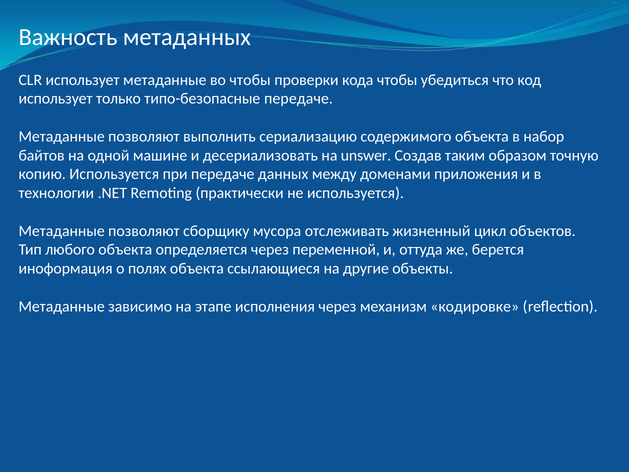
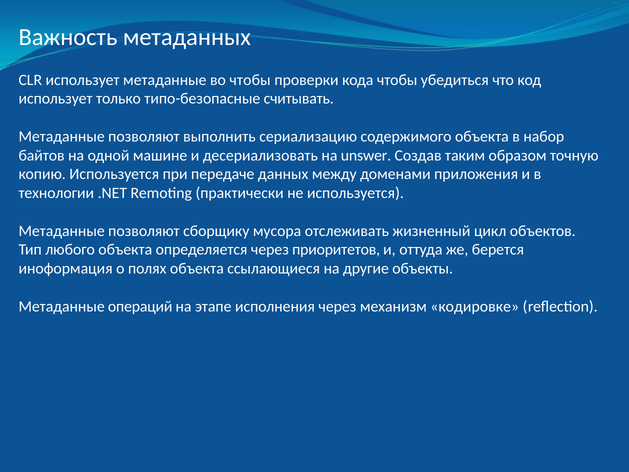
типо-безопасные передаче: передаче -> считывать (299, 99)
переменной: переменной -> приоритетов (336, 250)
зависимо: зависимо -> операций (140, 306)
